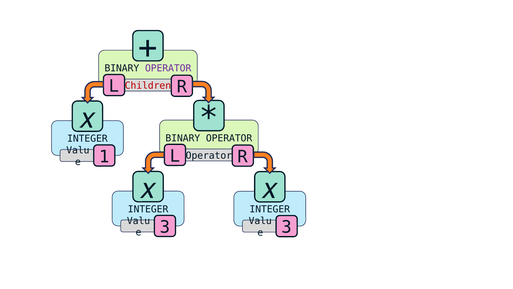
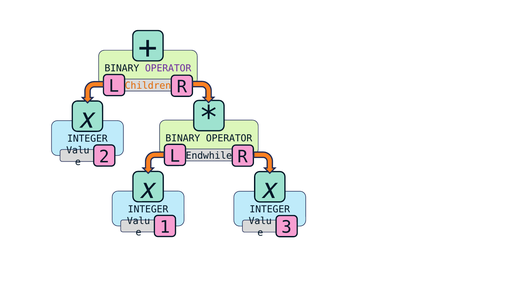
Children colour: red -> orange (148, 86)
Operator: Operator -> Endwhile (209, 155)
1: 1 -> 2 (104, 156)
3: 3 -> 1 (165, 227)
